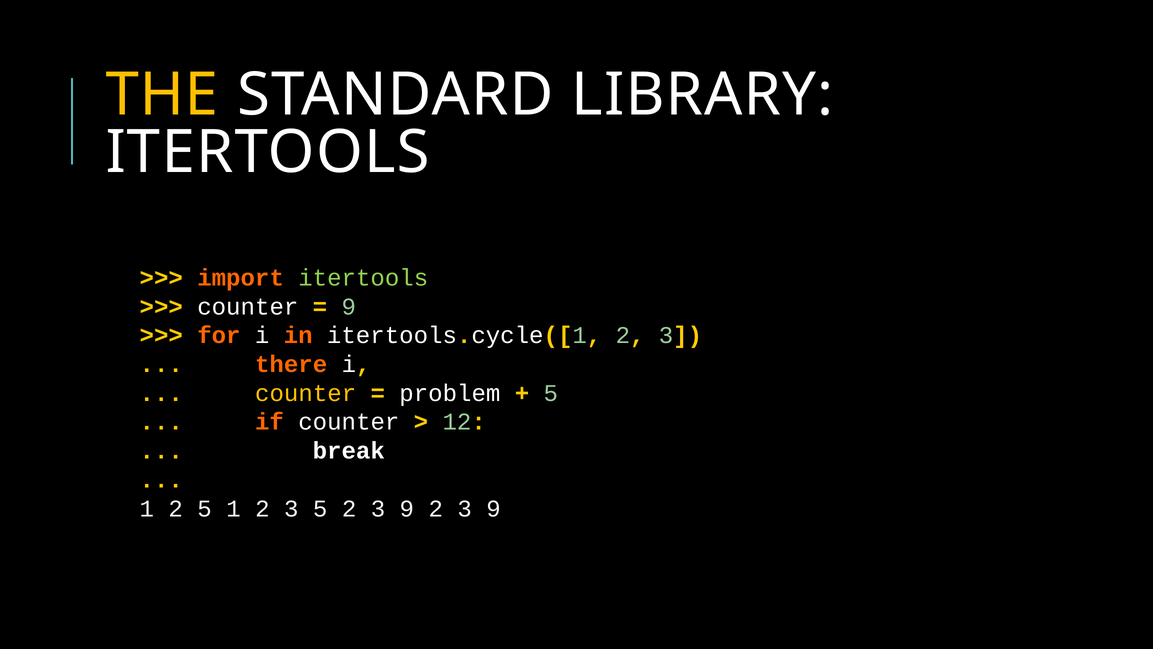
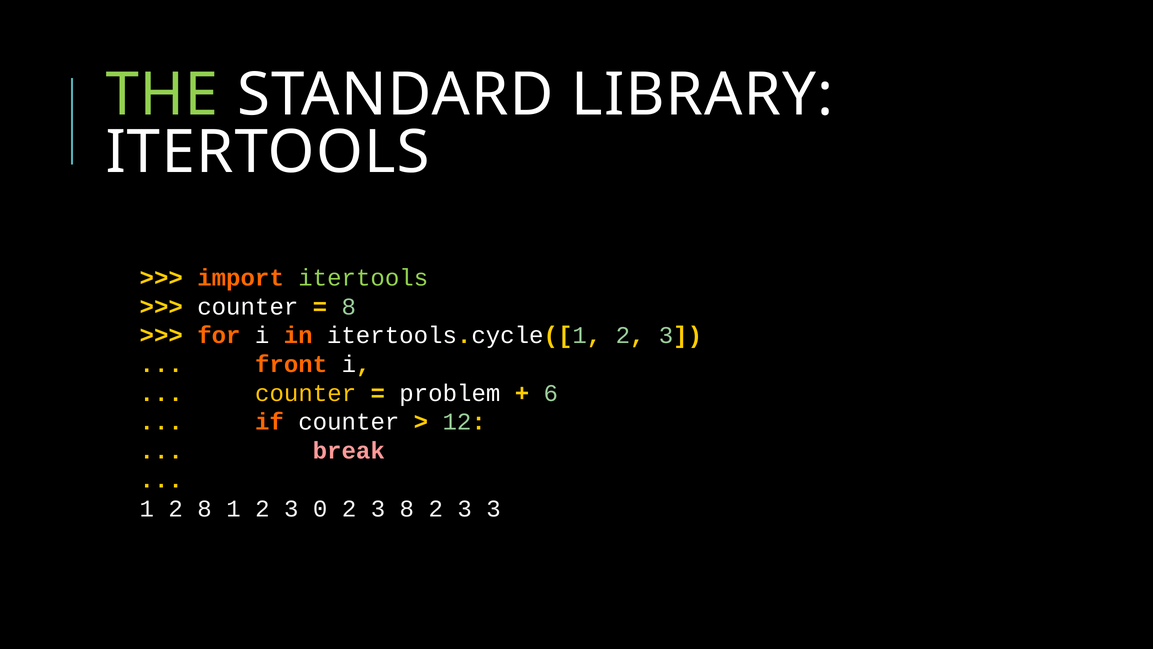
THE colour: yellow -> light green (162, 95)
9: 9 -> 8 (349, 306)
there: there -> front (291, 364)
5: 5 -> 6 (551, 393)
break colour: white -> pink (349, 451)
2 5: 5 -> 8 (205, 508)
3 5: 5 -> 0 (320, 508)
9: 9 -> 8 (407, 508)
9: 9 -> 3 (494, 508)
